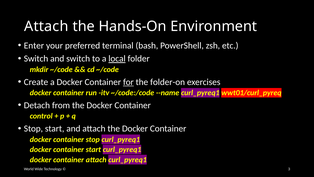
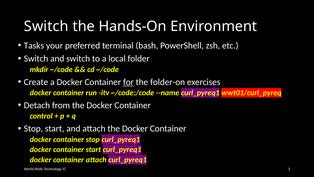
Attach: Attach -> Switch (46, 26)
Enter: Enter -> Tasks (34, 45)
local underline: present -> none (117, 59)
